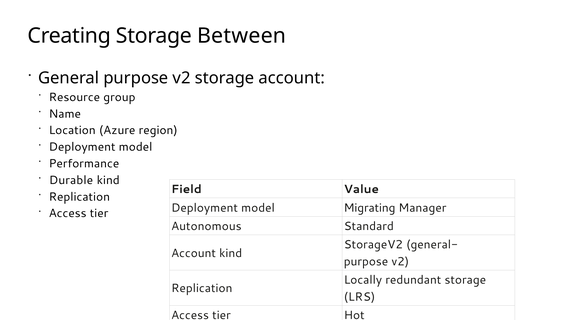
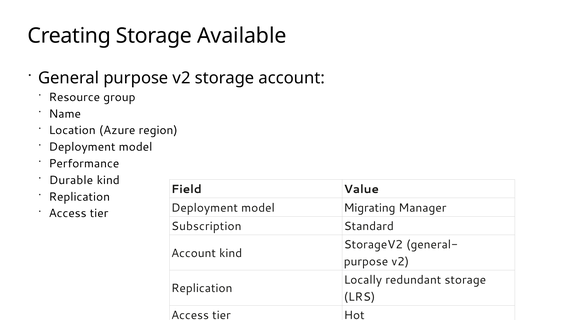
Between: Between -> Available (242, 36)
Autonomous: Autonomous -> Subscription (206, 227)
